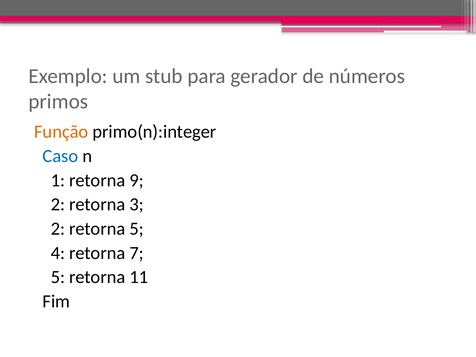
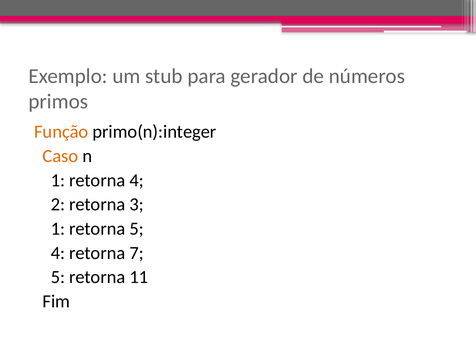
Caso colour: blue -> orange (60, 156)
retorna 9: 9 -> 4 (137, 180)
2: 2 -> 1 (58, 229)
